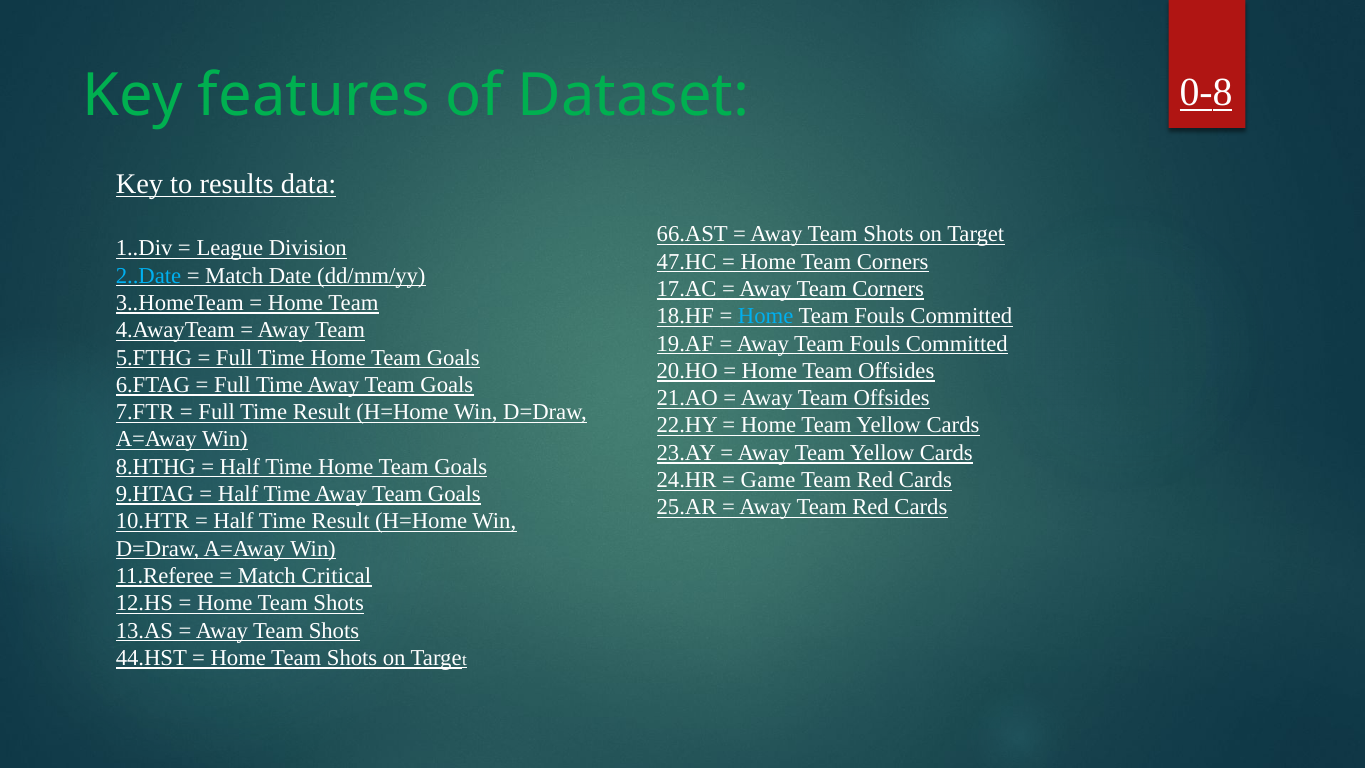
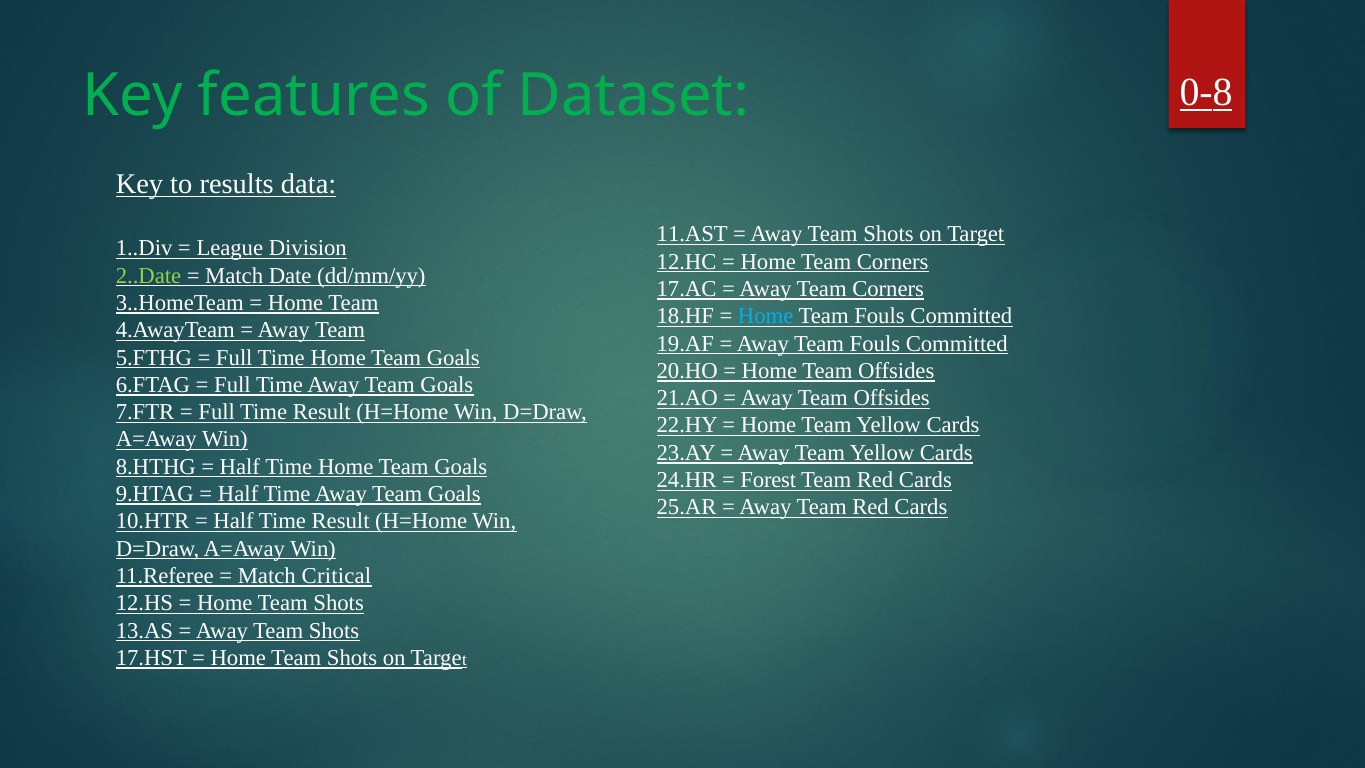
66.AST: 66.AST -> 11.AST (692, 234)
47.HC: 47.HC -> 12.HC (687, 262)
2..Date colour: light blue -> light green (149, 276)
Game: Game -> Forest (768, 480)
44.HST: 44.HST -> 17.HST (151, 658)
